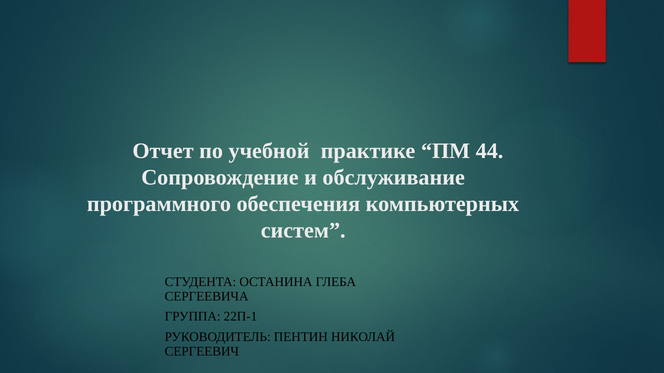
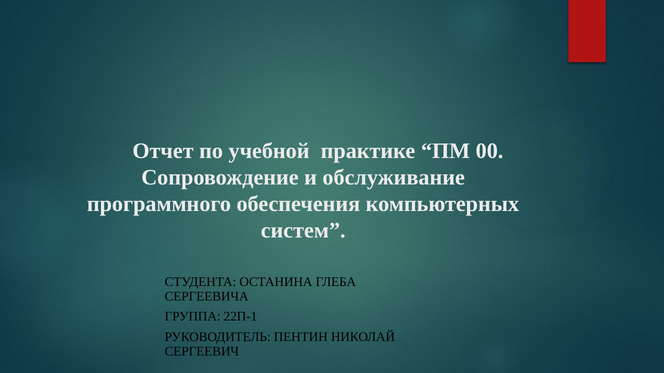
44: 44 -> 00 (490, 151)
